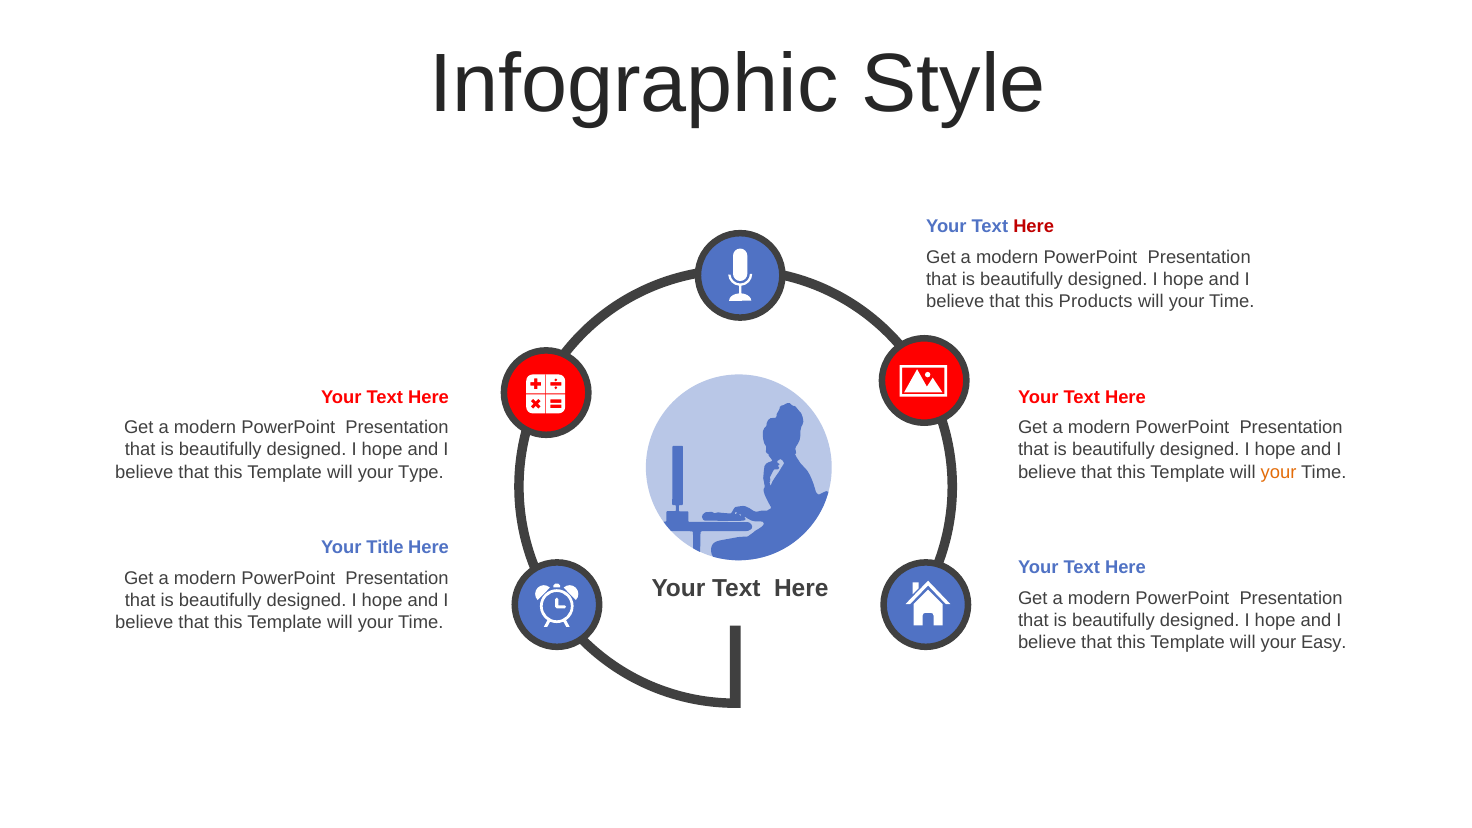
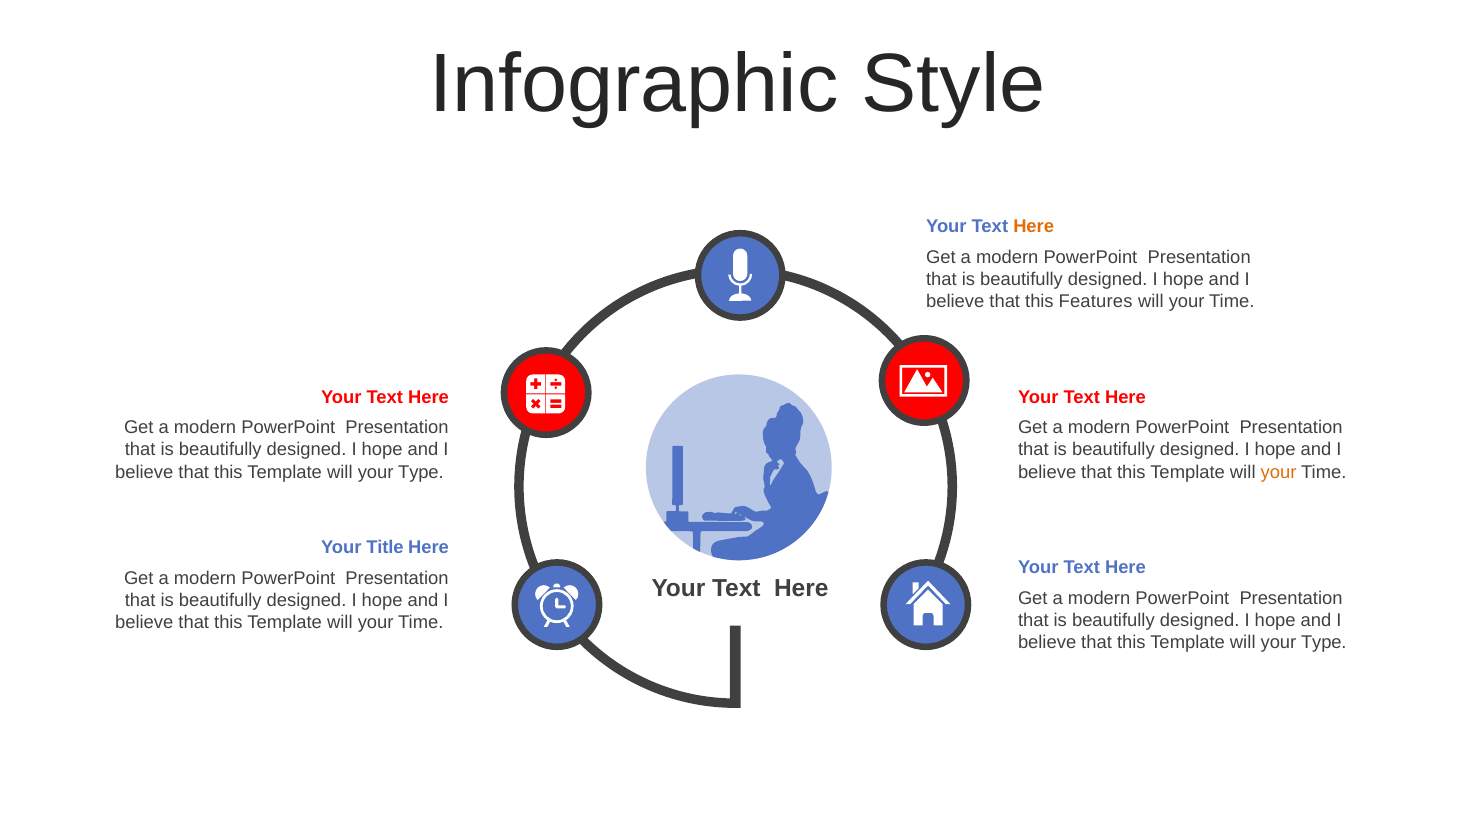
Here colour: red -> orange (1034, 227)
Products: Products -> Features (1096, 301)
Easy: Easy -> Type (1324, 643)
